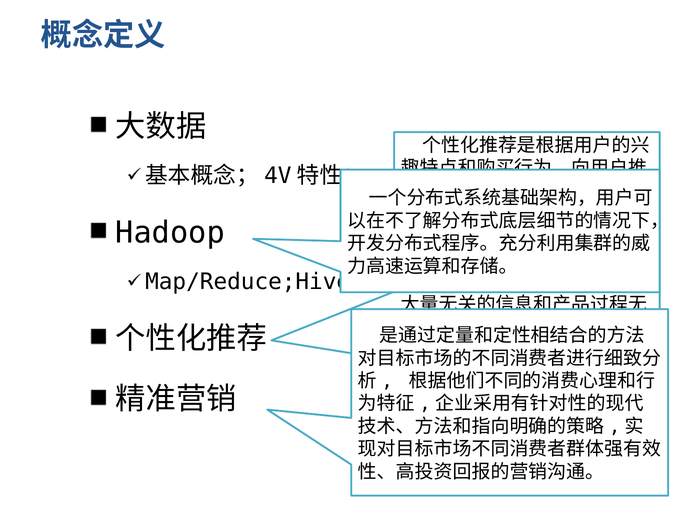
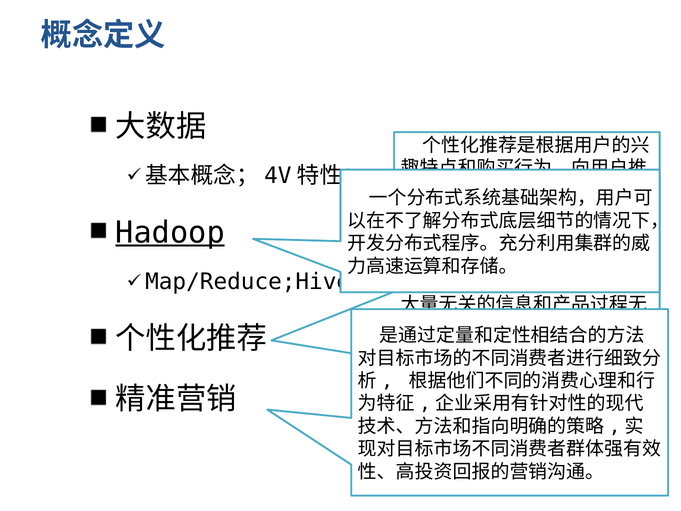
Hadoop underline: none -> present (170, 232)
